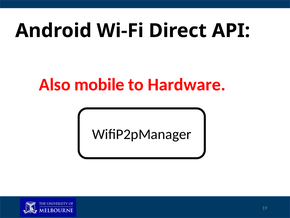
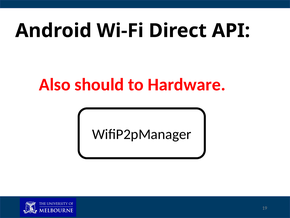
mobile: mobile -> should (99, 84)
